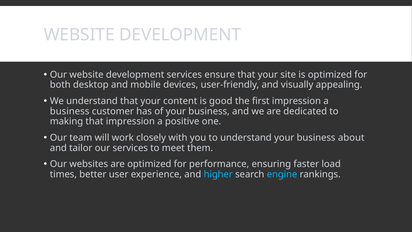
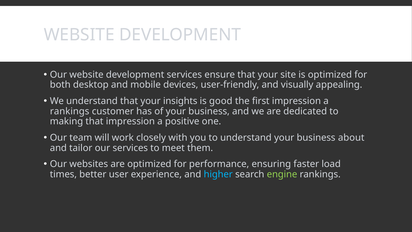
content: content -> insights (180, 101)
business: business -> rankings (70, 111)
engine colour: light blue -> light green (282, 174)
